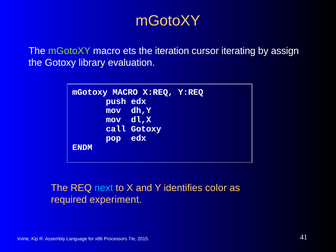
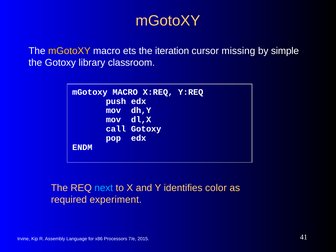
mGotoXY colour: light green -> yellow (69, 51)
iterating: iterating -> missing (238, 51)
assign: assign -> simple (285, 51)
evaluation: evaluation -> classroom (131, 63)
